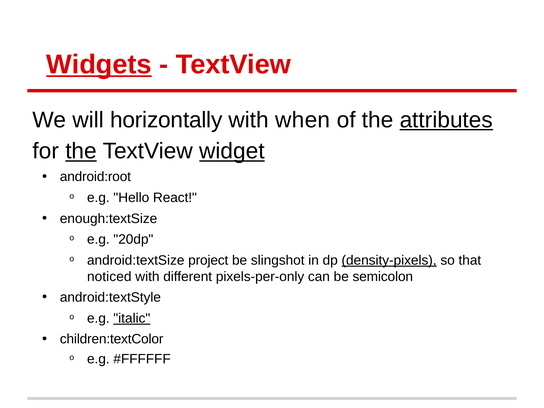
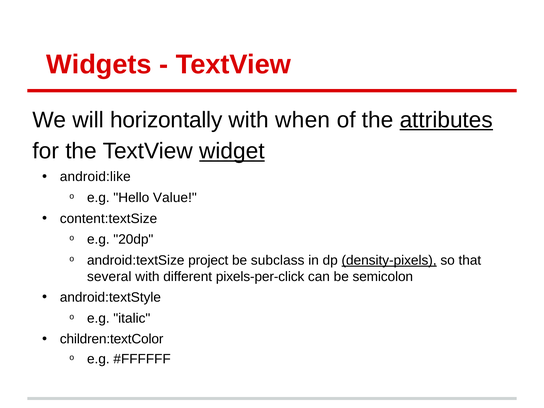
Widgets underline: present -> none (99, 64)
the underline: present -> none (81, 151)
android:root: android:root -> android:like (95, 177)
React: React -> Value (175, 198)
enough:textSize: enough:textSize -> content:textSize (109, 219)
slingshot: slingshot -> subclass (278, 260)
noticed: noticed -> several (109, 277)
pixels-per-only: pixels-per-only -> pixels-per-click (260, 277)
italic underline: present -> none (132, 318)
